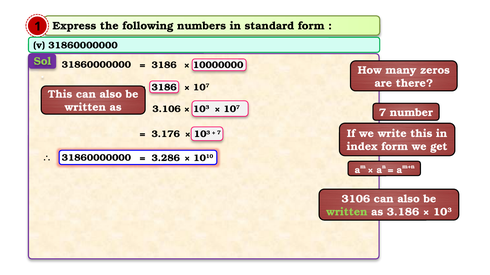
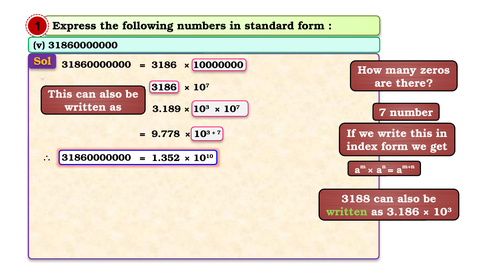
Sol colour: light green -> yellow (42, 61)
3.106: 3.106 -> 3.189 (167, 109)
3.176: 3.176 -> 9.778 (166, 134)
3.286: 3.286 -> 1.352 (166, 158)
3106: 3106 -> 3188 (356, 199)
